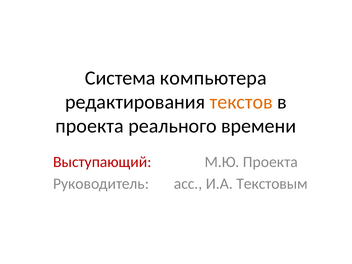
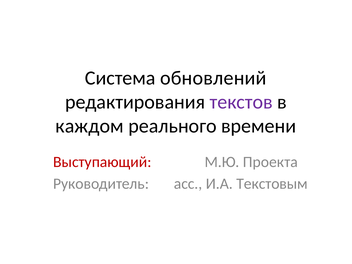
компьютера: компьютера -> обновлений (213, 78)
текстов colour: orange -> purple (241, 102)
проекта: проекта -> каждом (90, 126)
